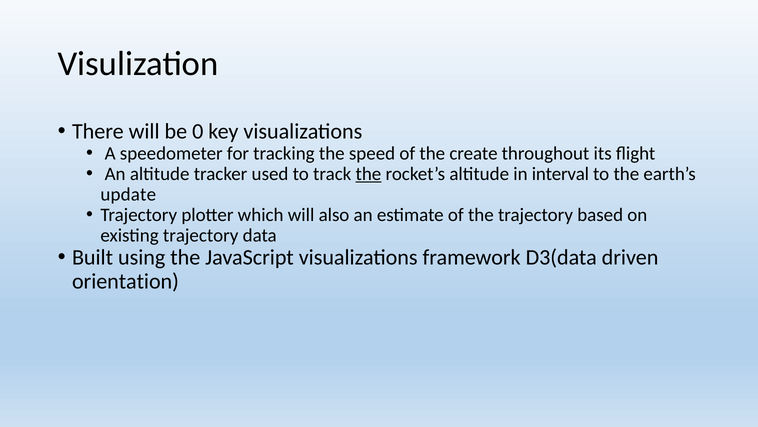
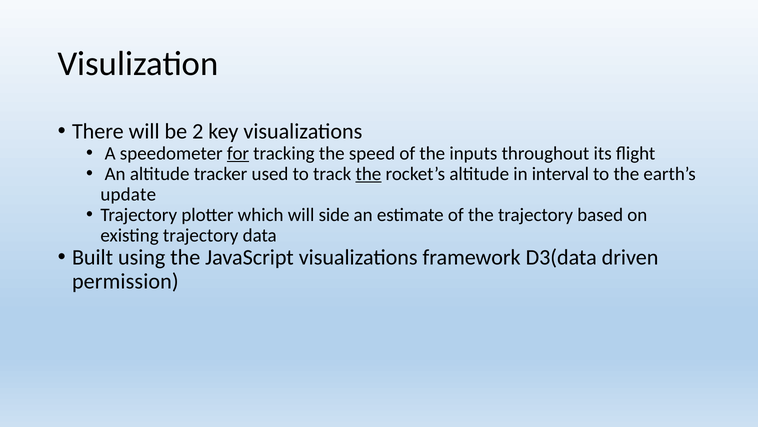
0: 0 -> 2 (198, 131)
for underline: none -> present (238, 153)
create: create -> inputs (473, 153)
also: also -> side (334, 215)
orientation: orientation -> permission (125, 281)
